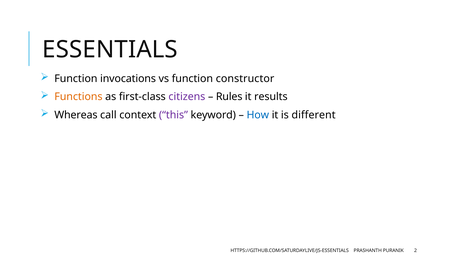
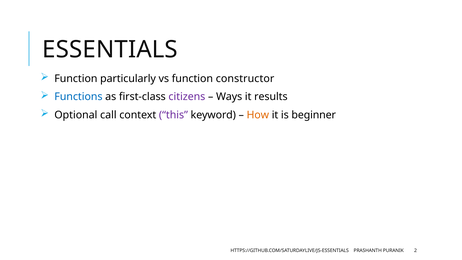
invocations: invocations -> particularly (128, 79)
Functions colour: orange -> blue (78, 97)
Rules: Rules -> Ways (229, 97)
Whereas: Whereas -> Optional (76, 115)
How colour: blue -> orange (258, 115)
different: different -> beginner (314, 115)
